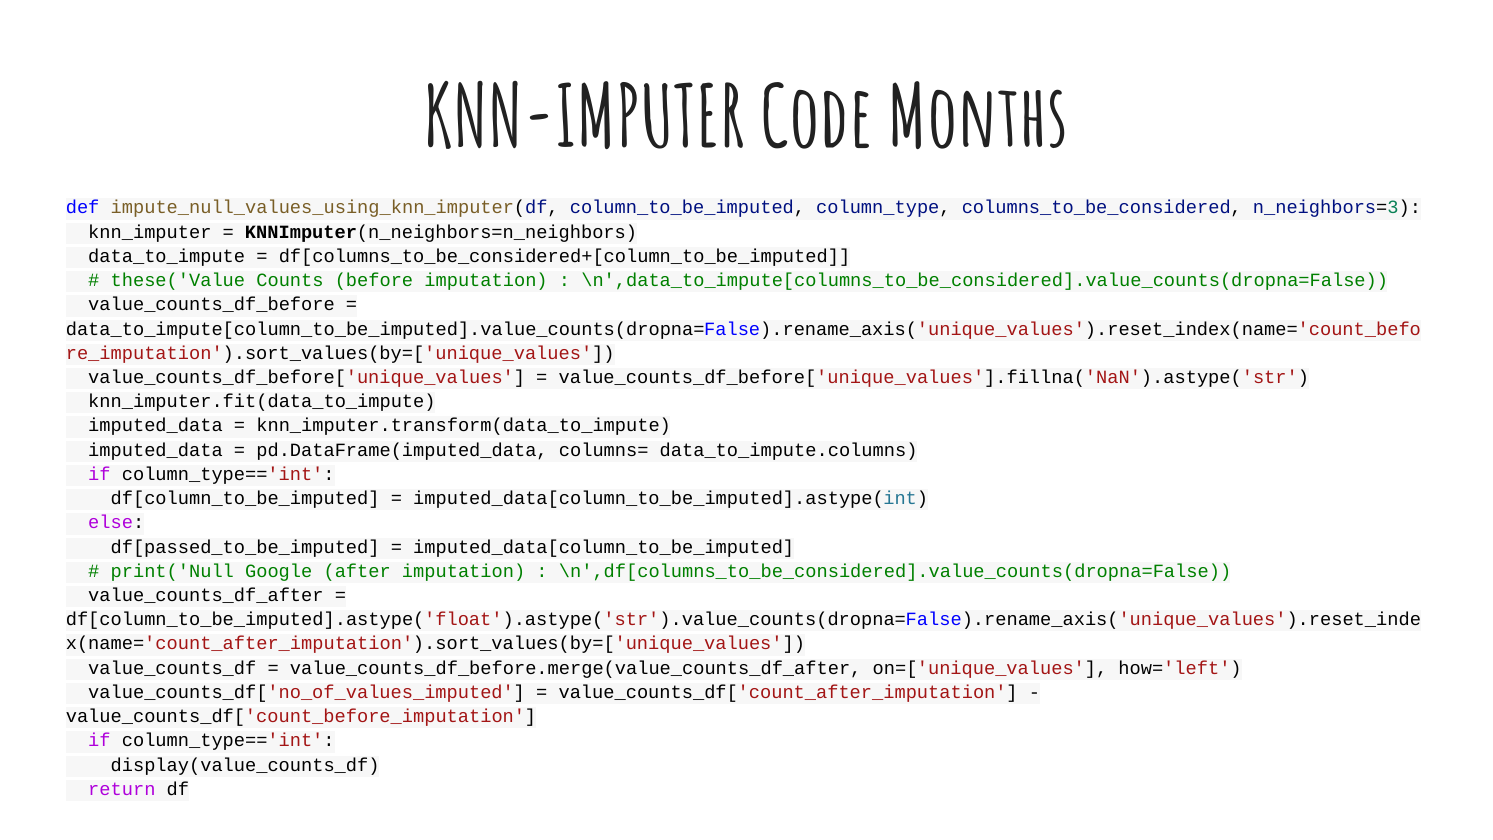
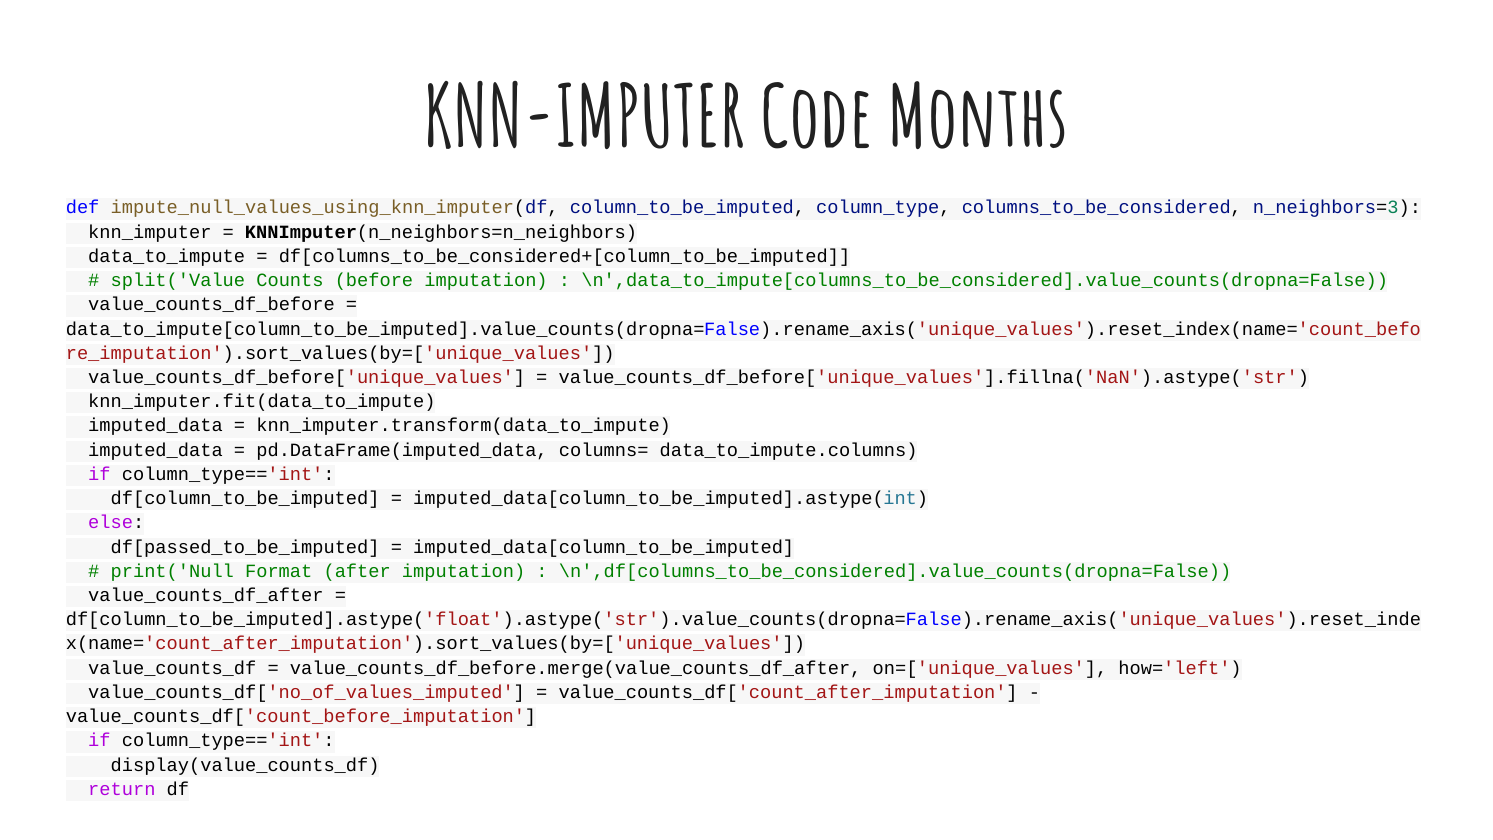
these('Value: these('Value -> split('Value (178, 280)
Google: Google -> Format (279, 571)
